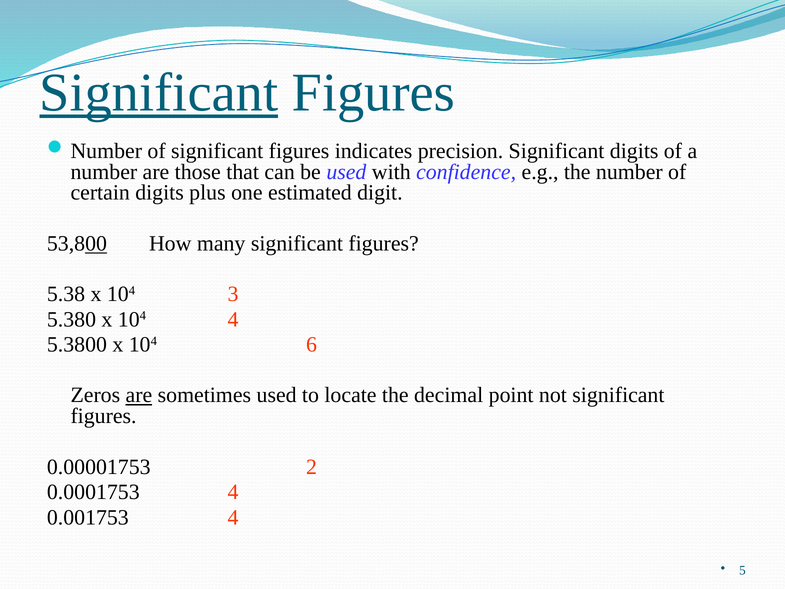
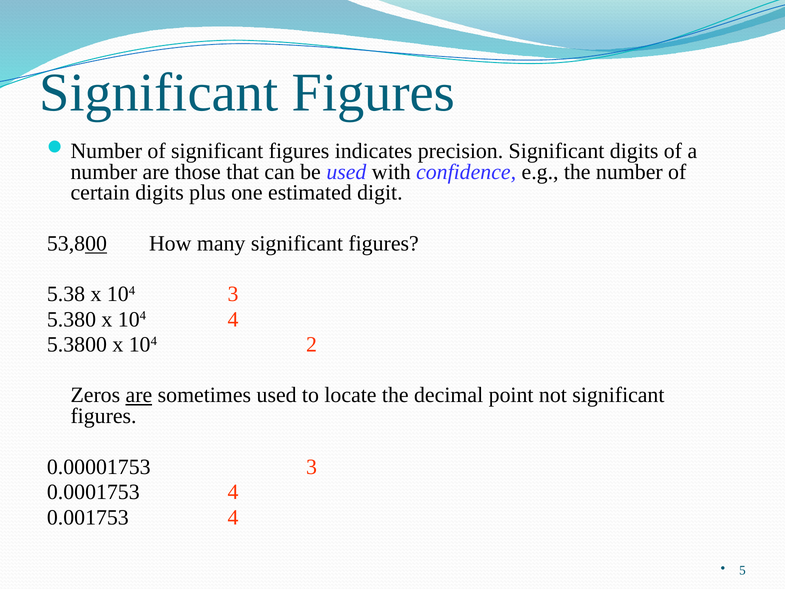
Significant underline: present -> none (159, 93)
6: 6 -> 2 (311, 345)
0.00001753 2: 2 -> 3 (311, 467)
